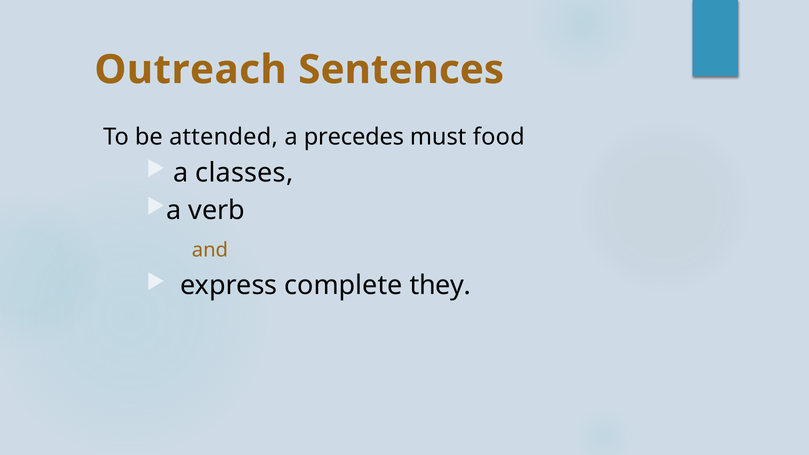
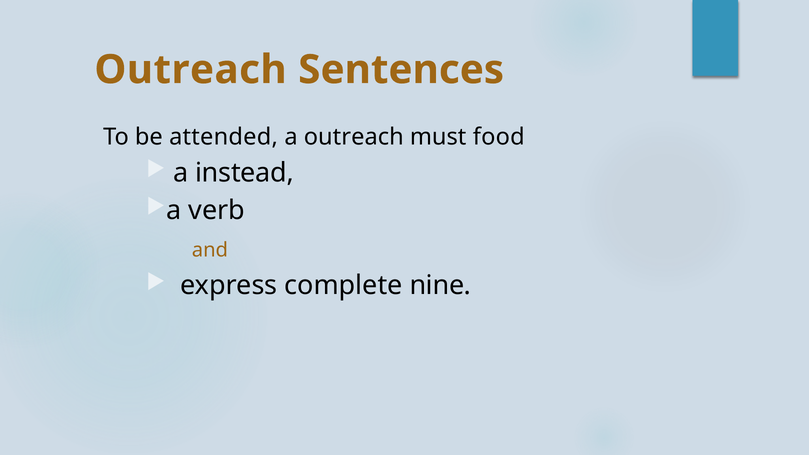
a precedes: precedes -> outreach (354, 137)
classes: classes -> instead (245, 173)
they: they -> nine (440, 285)
